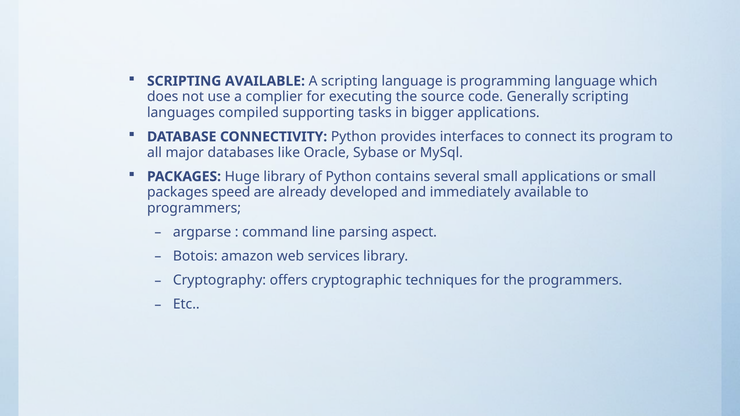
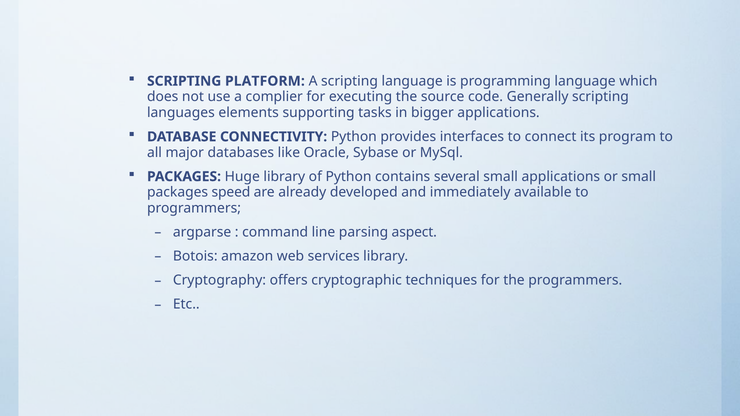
SCRIPTING AVAILABLE: AVAILABLE -> PLATFORM (265, 81)
compiled: compiled -> elements (249, 113)
